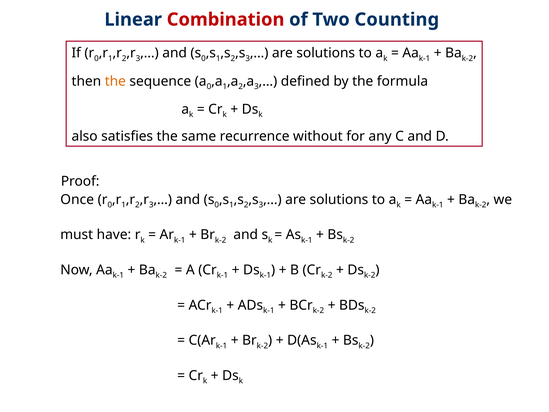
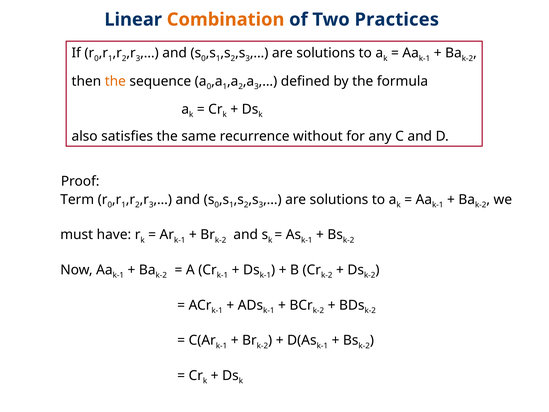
Combination colour: red -> orange (226, 20)
Counting: Counting -> Practices (397, 20)
Once: Once -> Term (77, 199)
